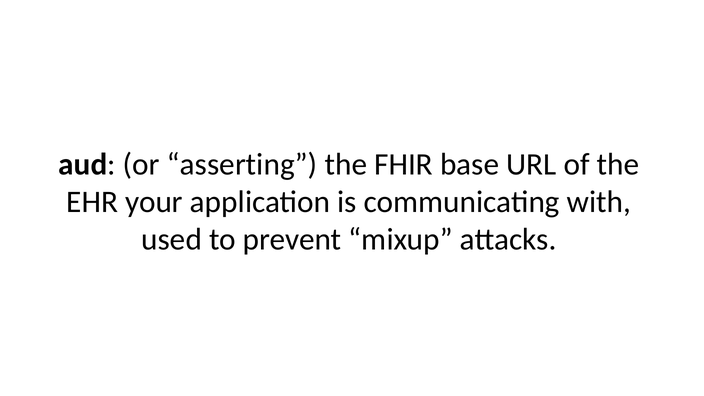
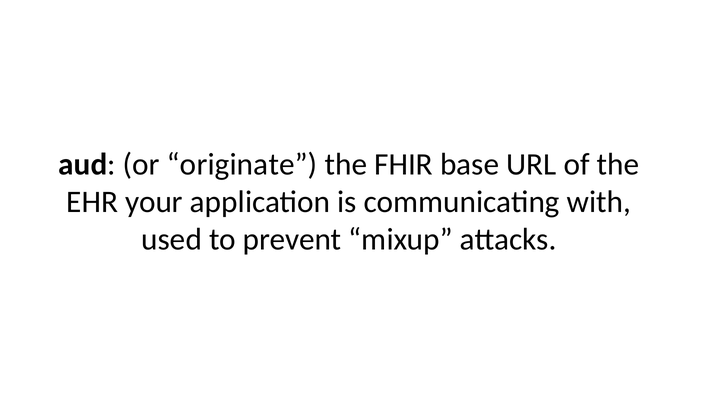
asserting: asserting -> originate (242, 164)
